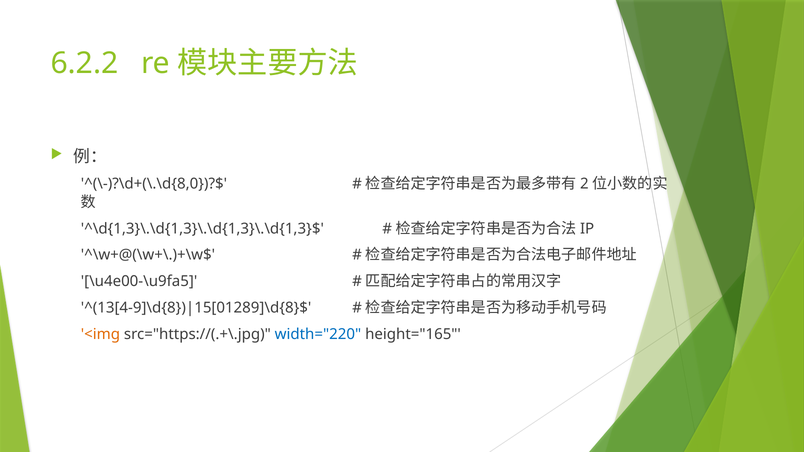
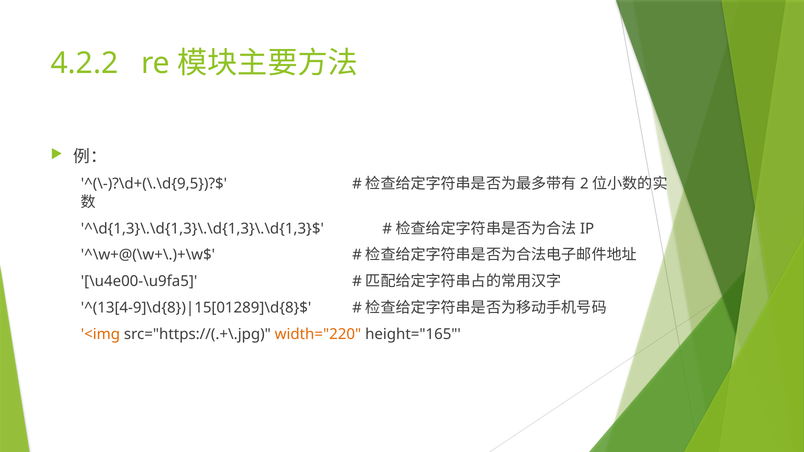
6.2.2: 6.2.2 -> 4.2.2 (85, 63)
^(\-)?\d+(\.\d{8,0})?$: ^(\-)?\d+(\.\d{8,0})?$ -> ^(\-)?\d+(\.\d{9,5})?$ (154, 184)
width="220 colour: blue -> orange (318, 335)
